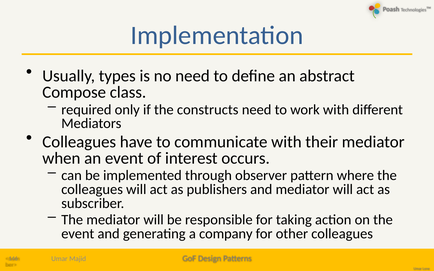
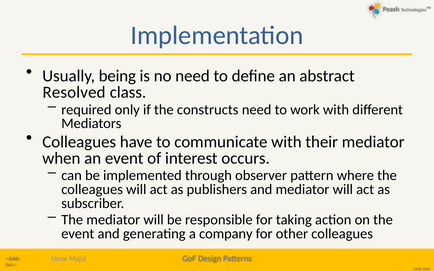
types: types -> being (117, 76)
Compose: Compose -> Resolved (74, 92)
